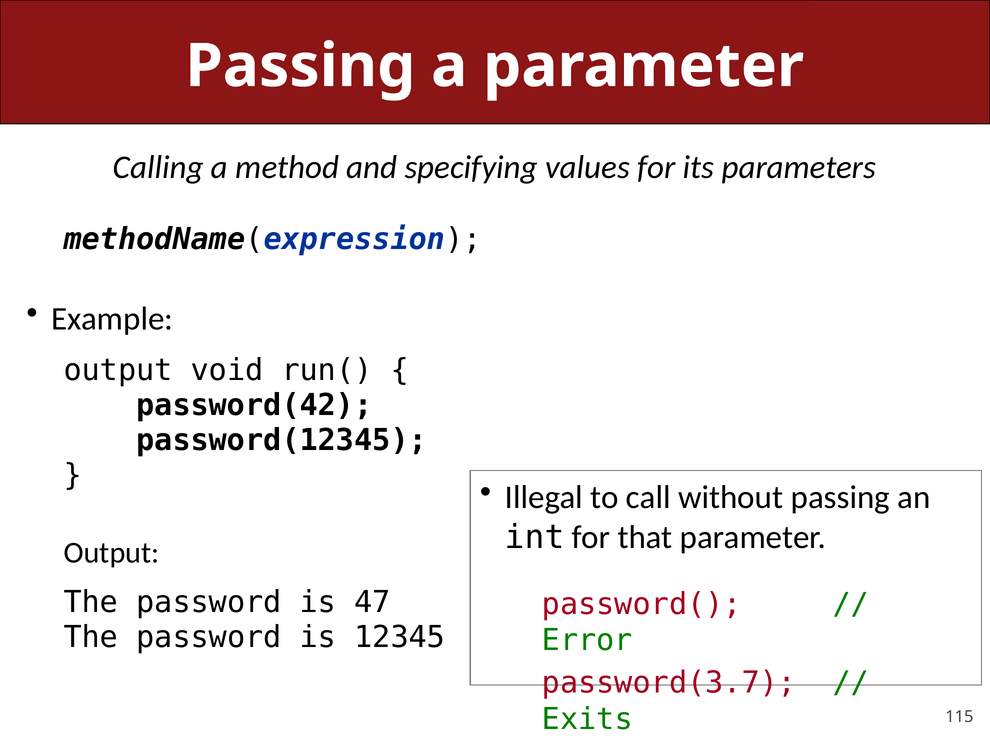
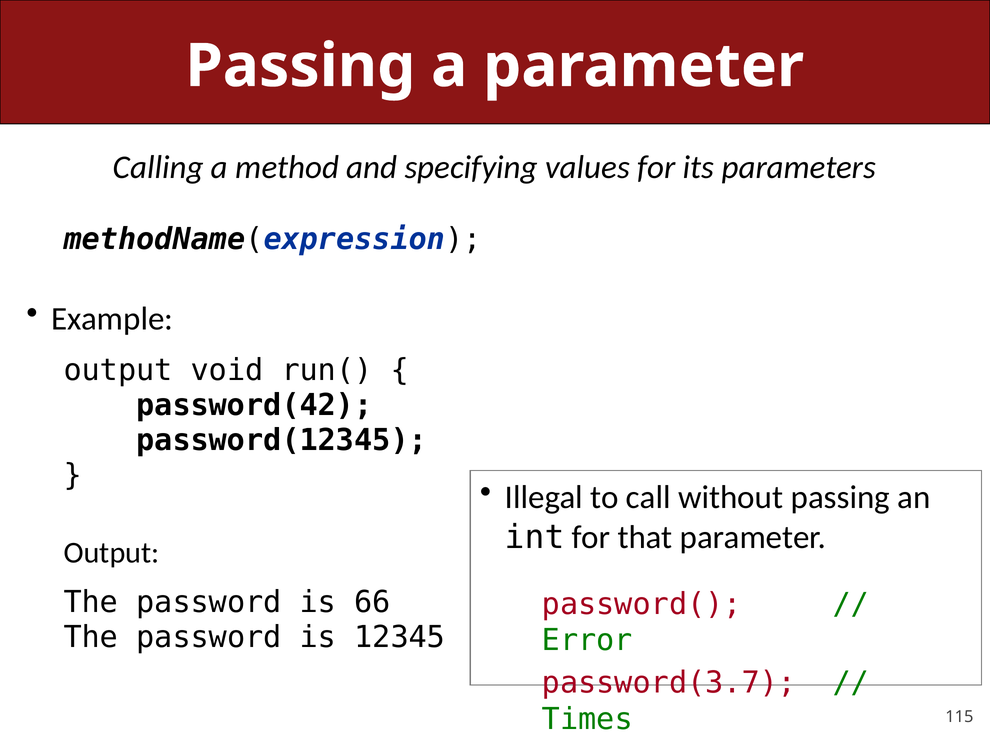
47: 47 -> 66 (372, 602)
Exits: Exits -> Times (587, 719)
